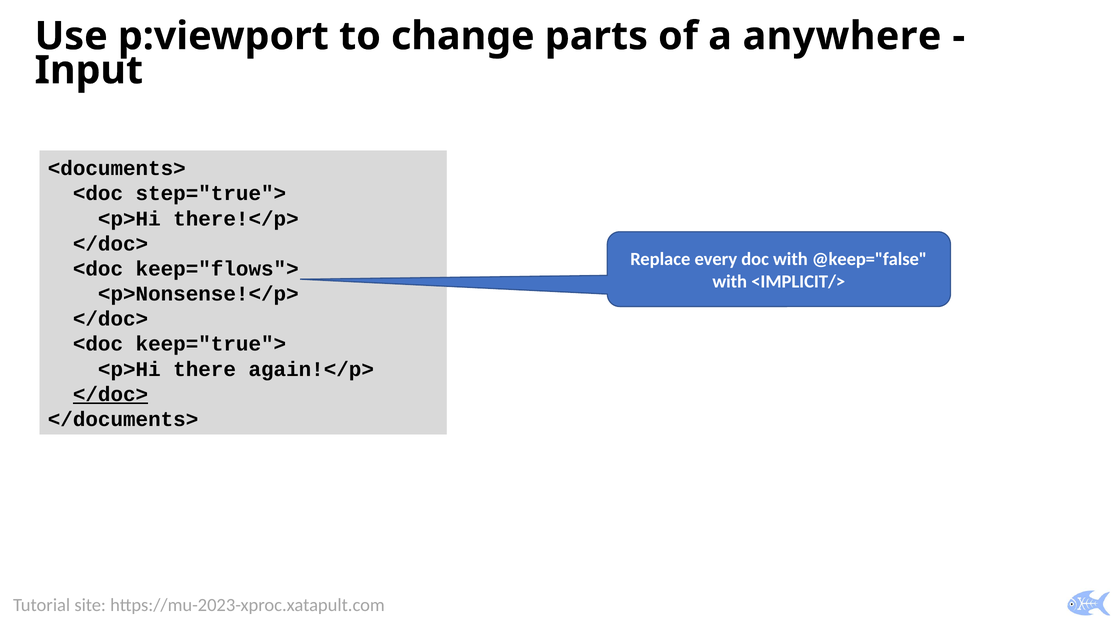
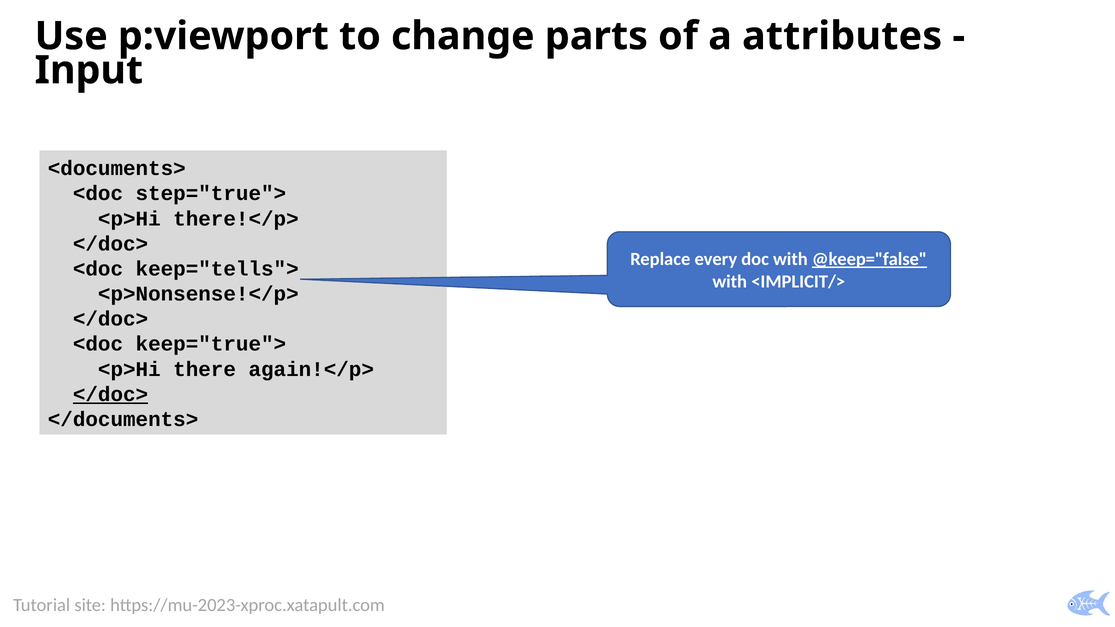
anywhere: anywhere -> attributes (842, 36)
@keep="false underline: none -> present (869, 259)
keep="flows">: keep="flows"> -> keep="tells"> (217, 269)
